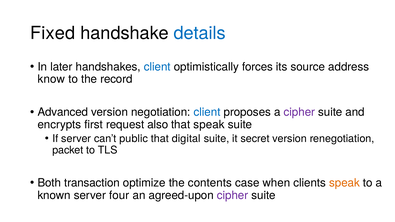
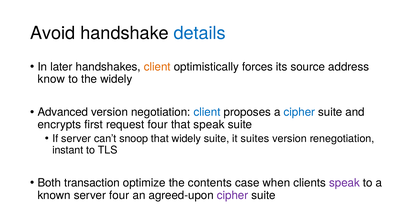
Fixed: Fixed -> Avoid (53, 33)
client colour: blue -> orange (157, 67)
the record: record -> widely (116, 79)
cipher colour: purple -> blue (299, 112)
request also: also -> four (158, 125)
public: public -> snoop (134, 139)
that digital: digital -> widely (186, 139)
secret: secret -> suites (255, 139)
packet: packet -> instant (68, 150)
speak colour: orange -> purple (344, 183)
